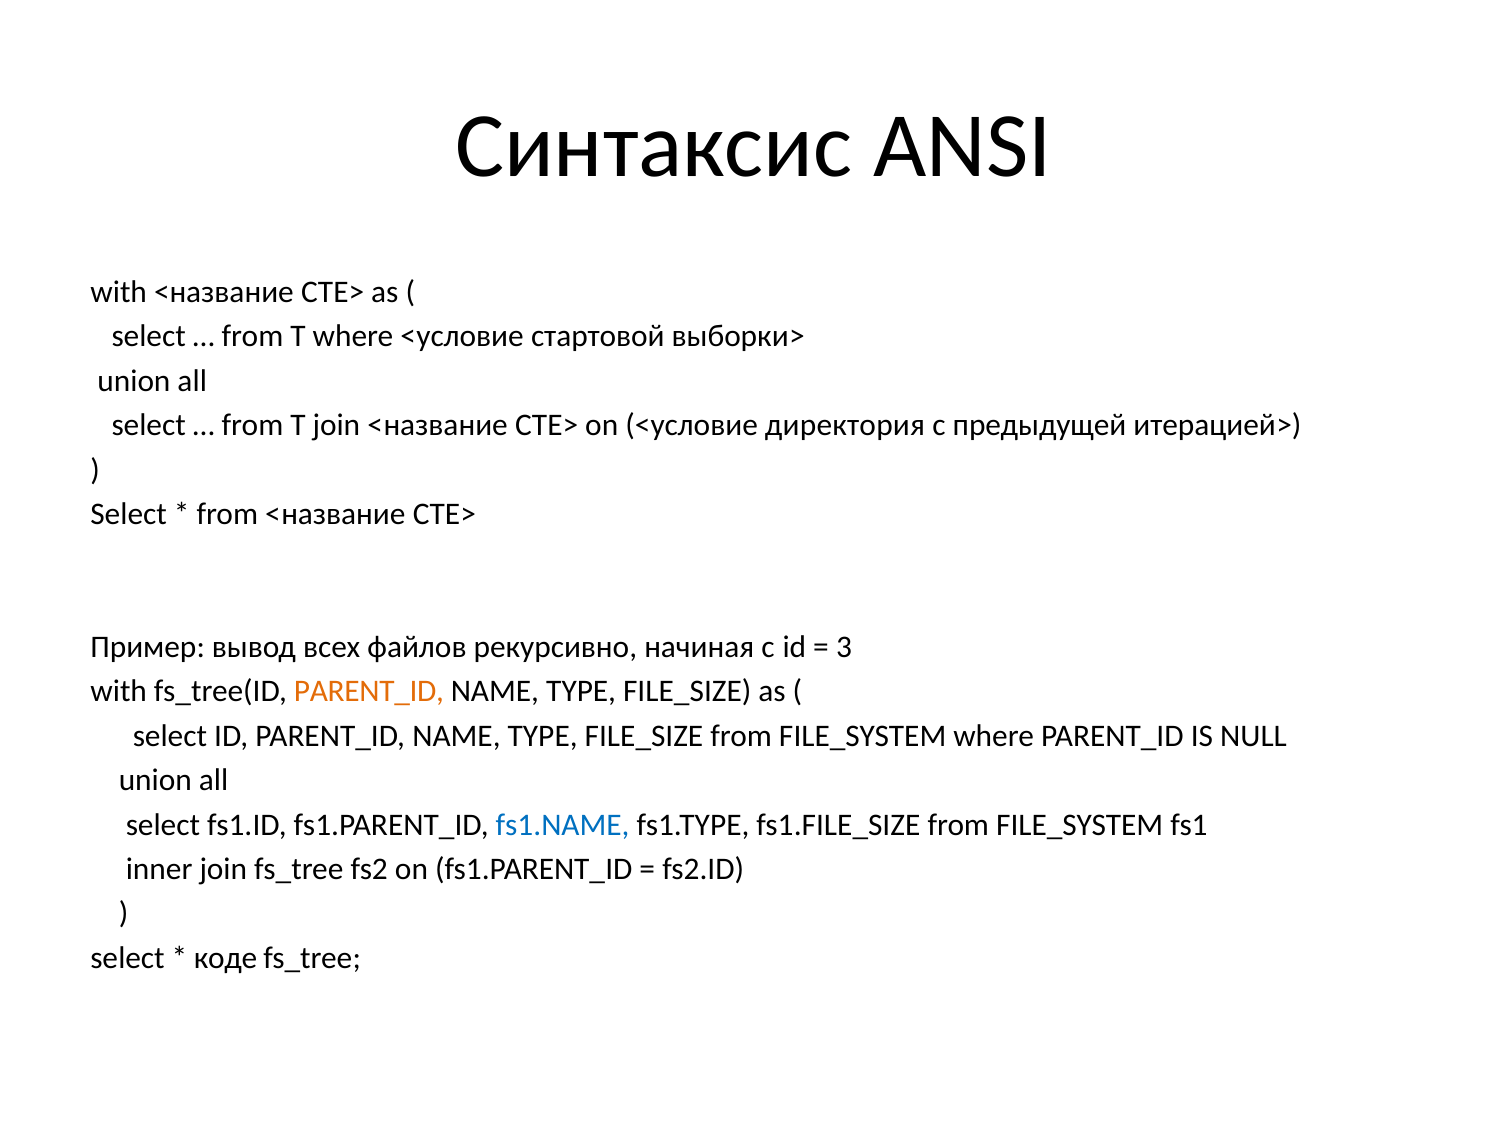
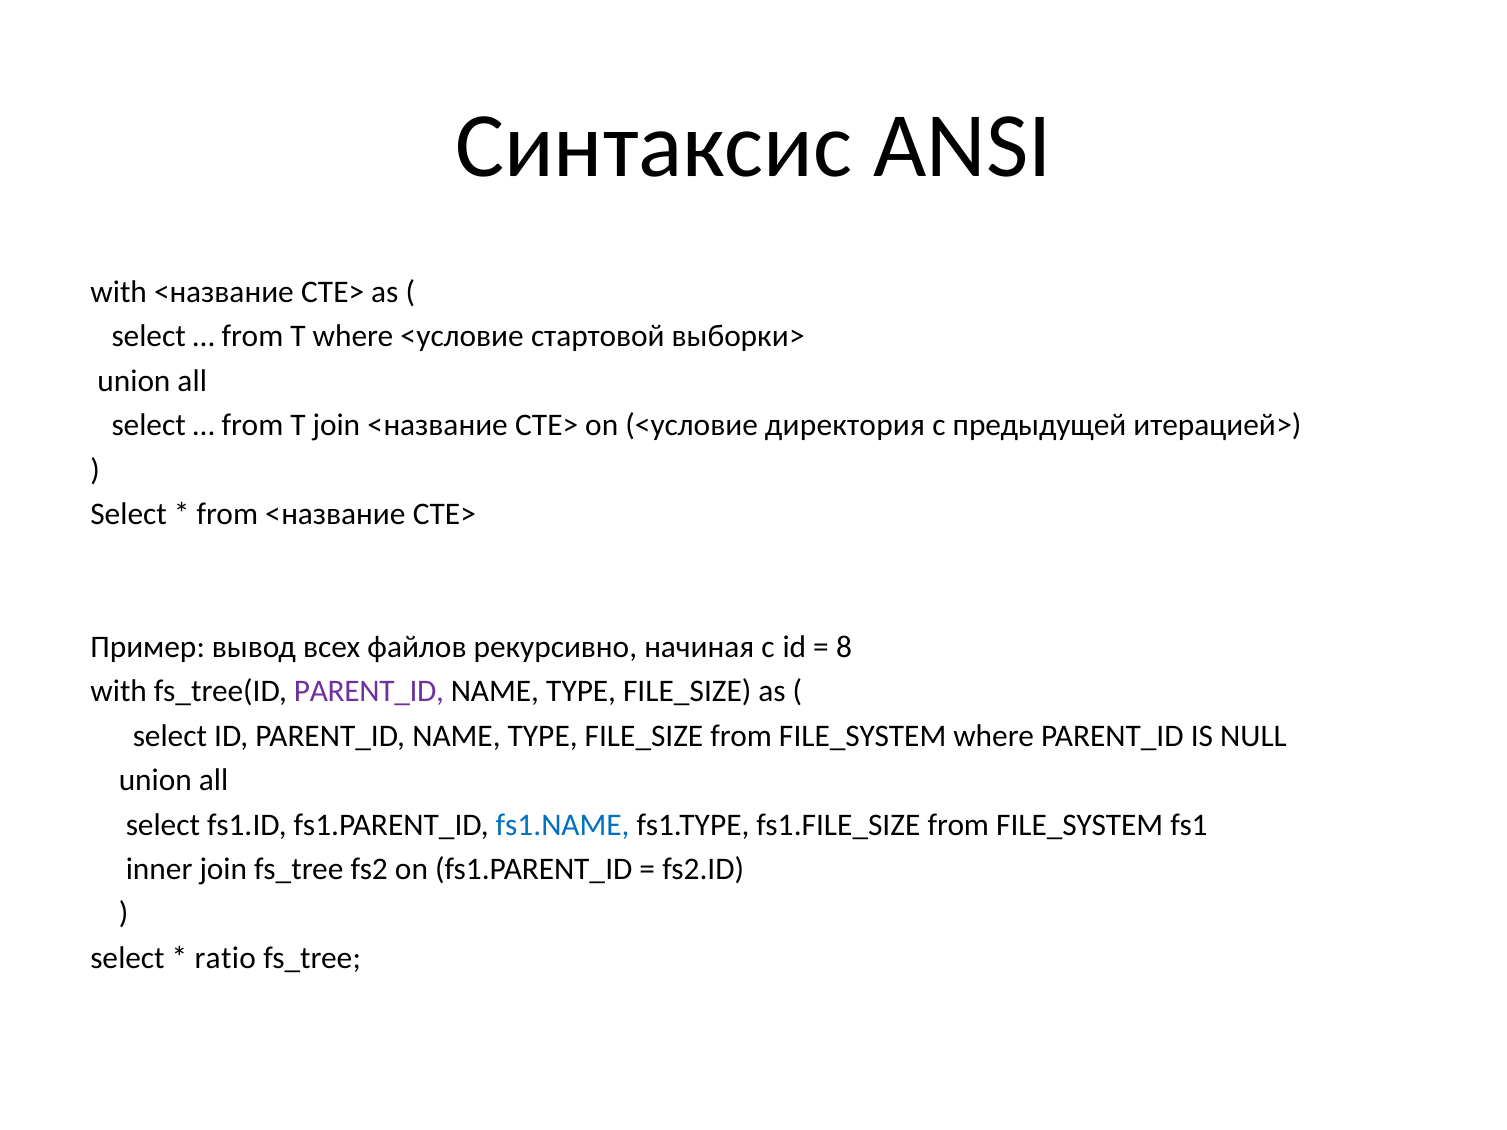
3: 3 -> 8 (844, 647)
PARENT_ID colour: orange -> purple (369, 692)
коде: коде -> ratio (225, 958)
